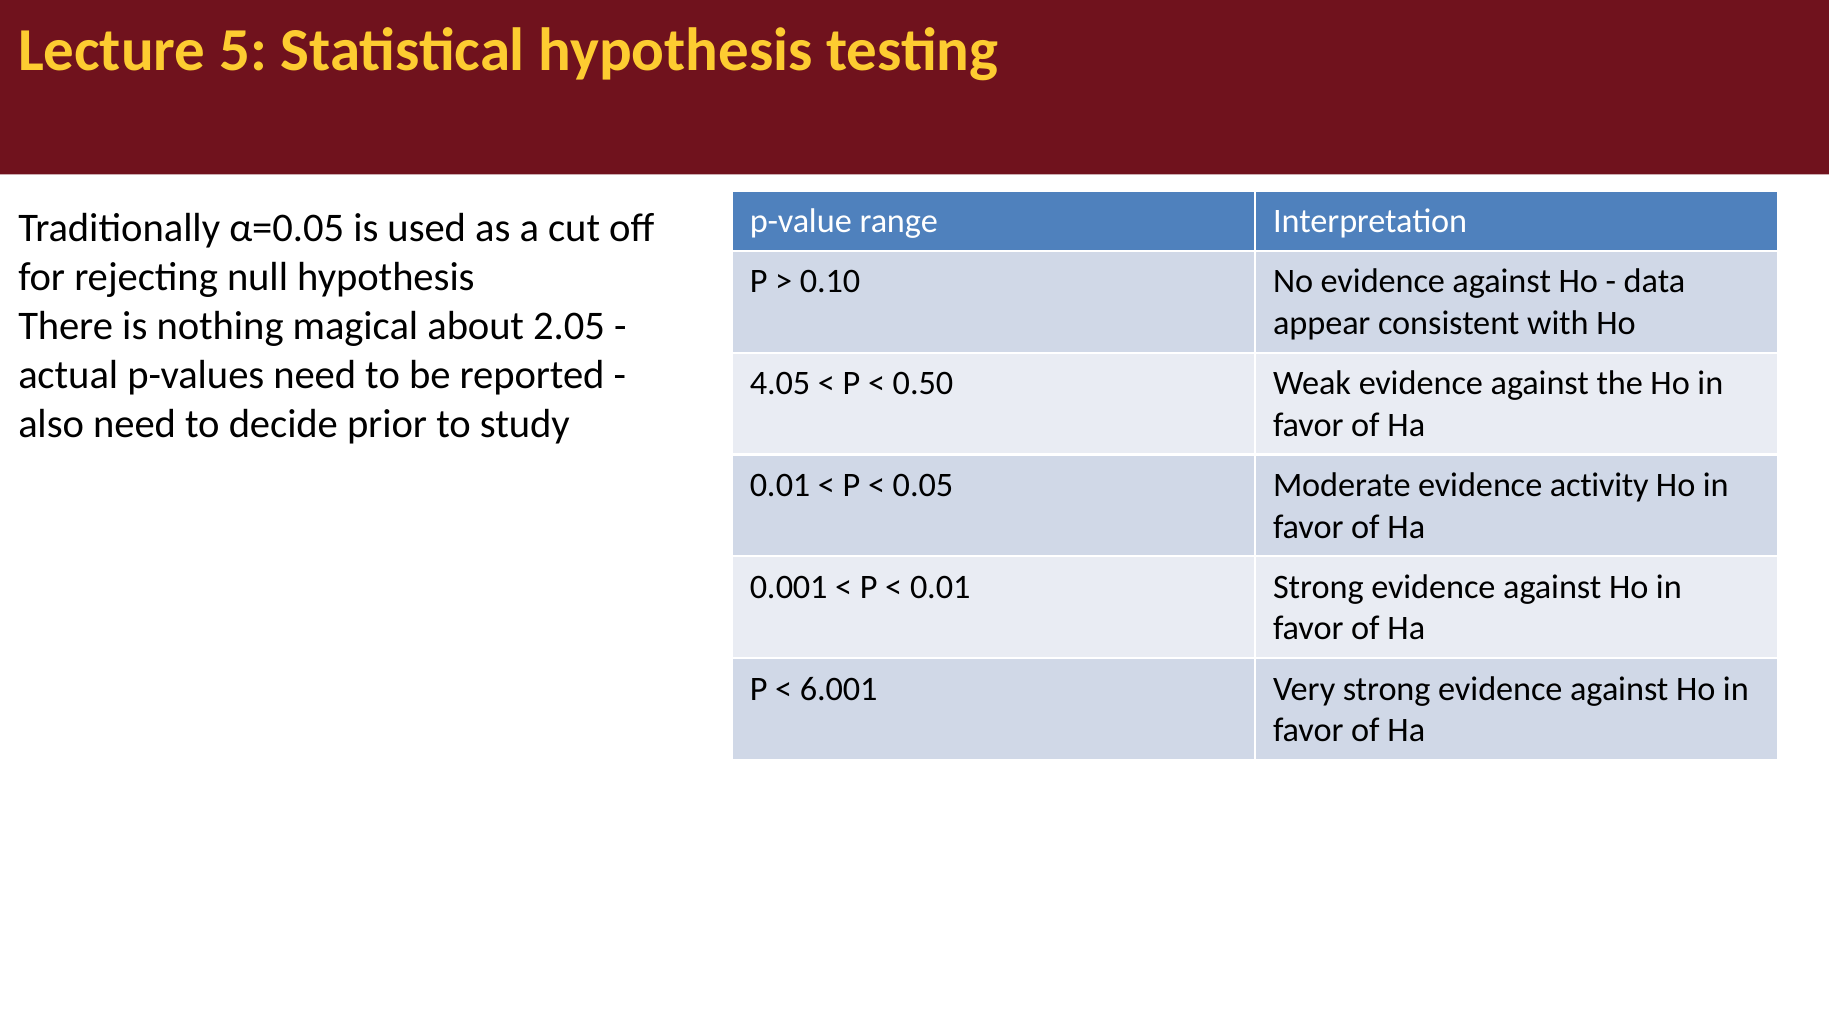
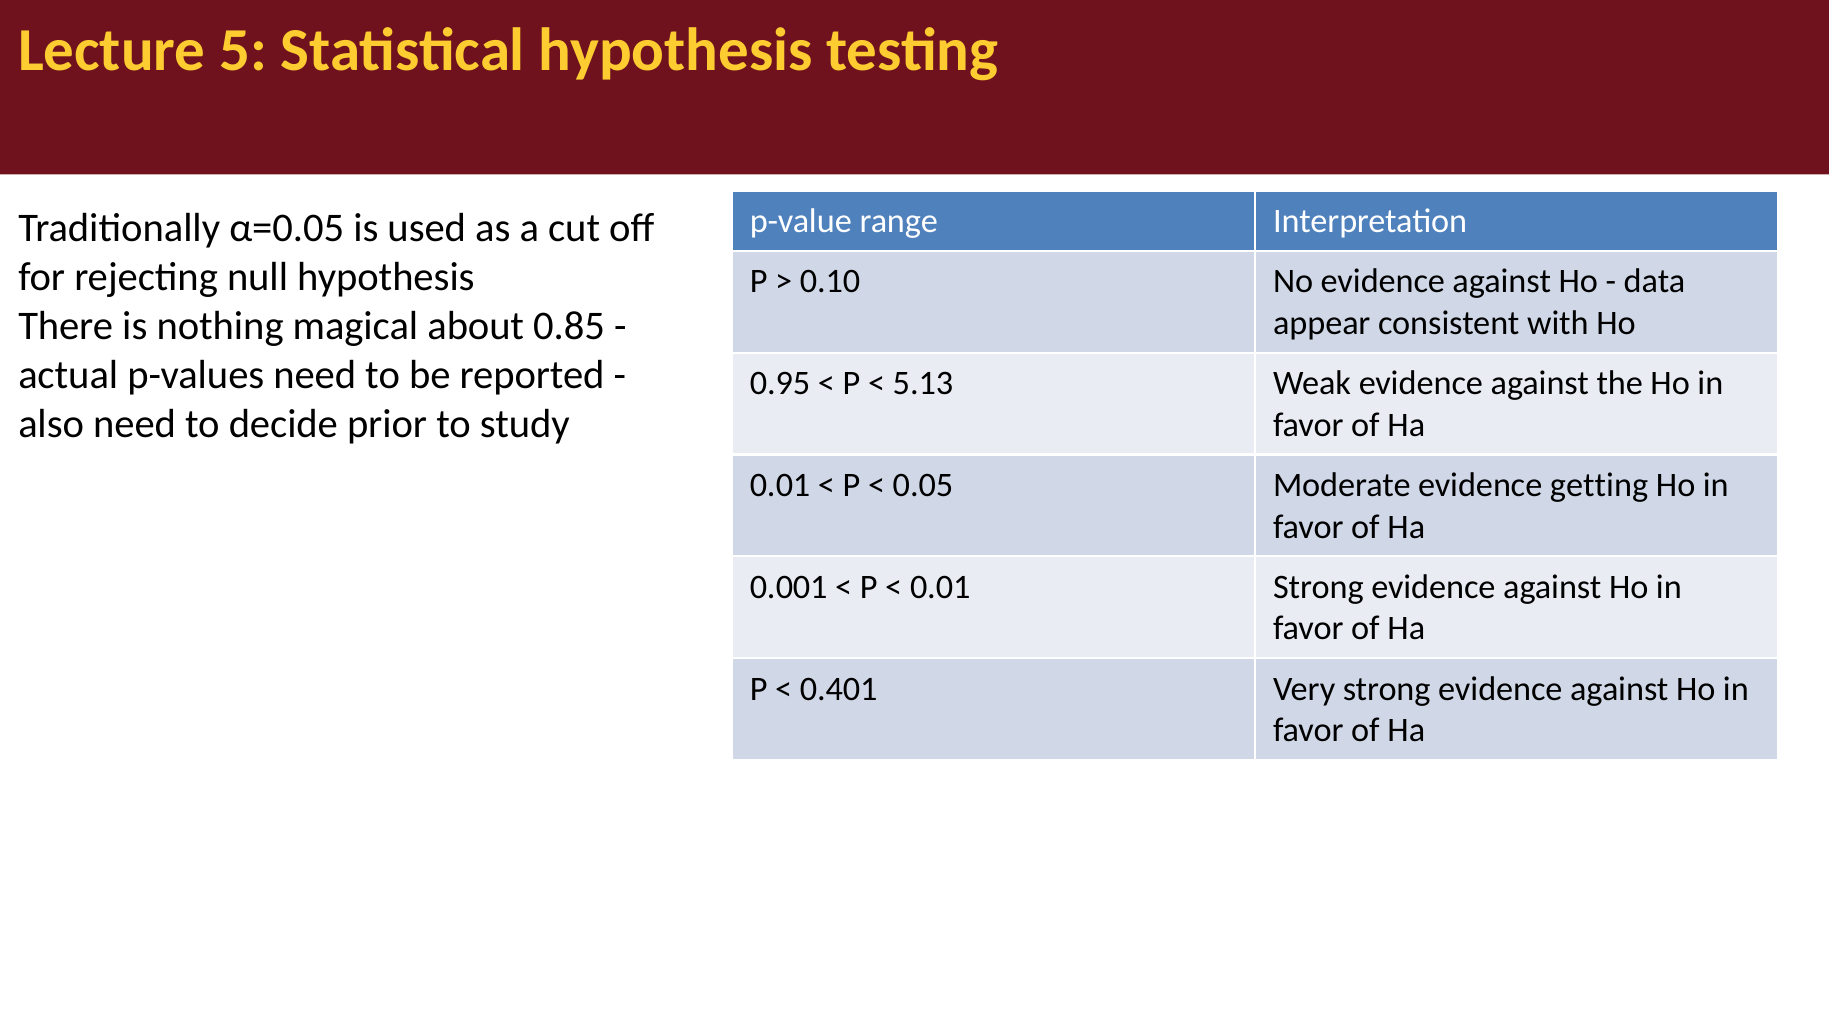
2.05: 2.05 -> 0.85 (569, 326)
4.05: 4.05 -> 0.95 (780, 383)
0.50: 0.50 -> 5.13 (923, 383)
activity: activity -> getting (1599, 485)
6.001: 6.001 -> 0.401 (839, 689)
